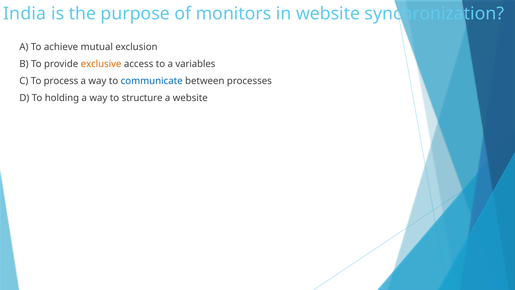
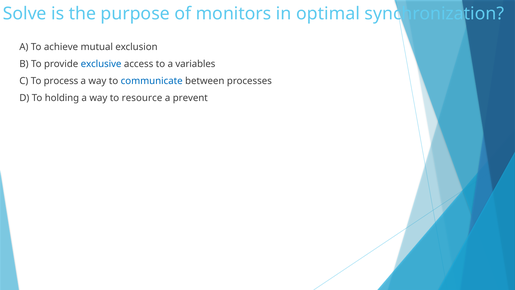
India: India -> Solve (25, 14)
in website: website -> optimal (328, 14)
exclusive colour: orange -> blue (101, 64)
structure: structure -> resource (142, 98)
a website: website -> prevent (190, 98)
